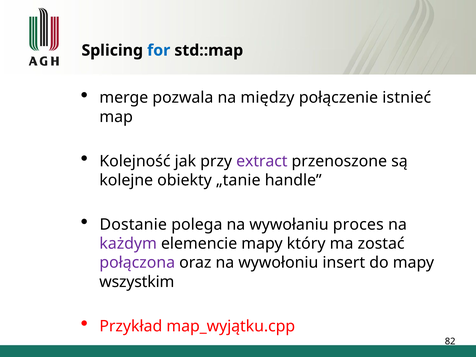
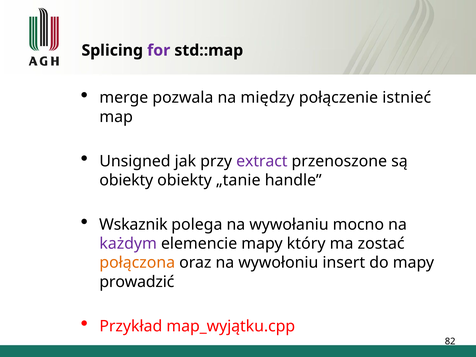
for colour: blue -> purple (159, 50)
Kolejność: Kolejność -> Unsigned (135, 161)
kolejne: kolejne -> obiekty (126, 180)
Dostanie: Dostanie -> Wskaznik (133, 225)
proces: proces -> mocno (358, 225)
połączona colour: purple -> orange (137, 263)
wszystkim: wszystkim -> prowadzić (137, 282)
